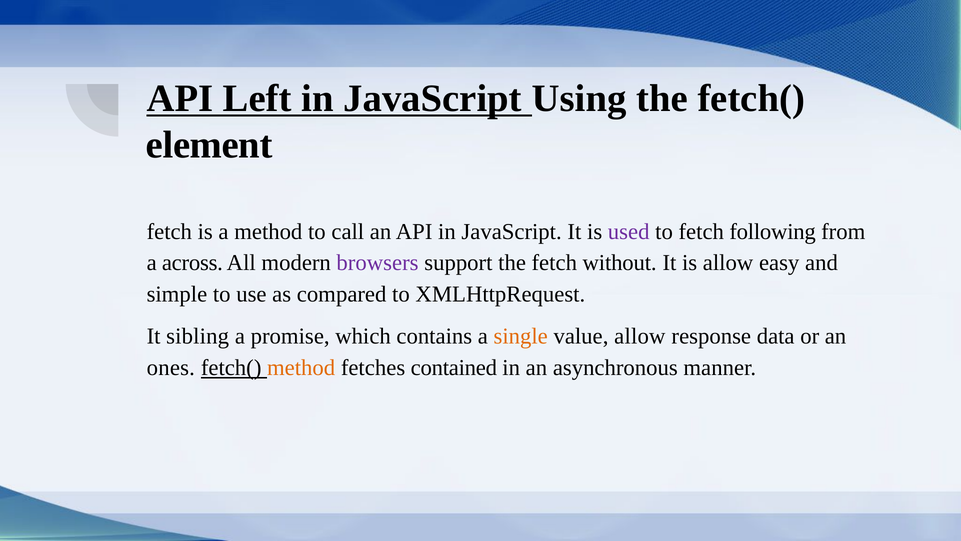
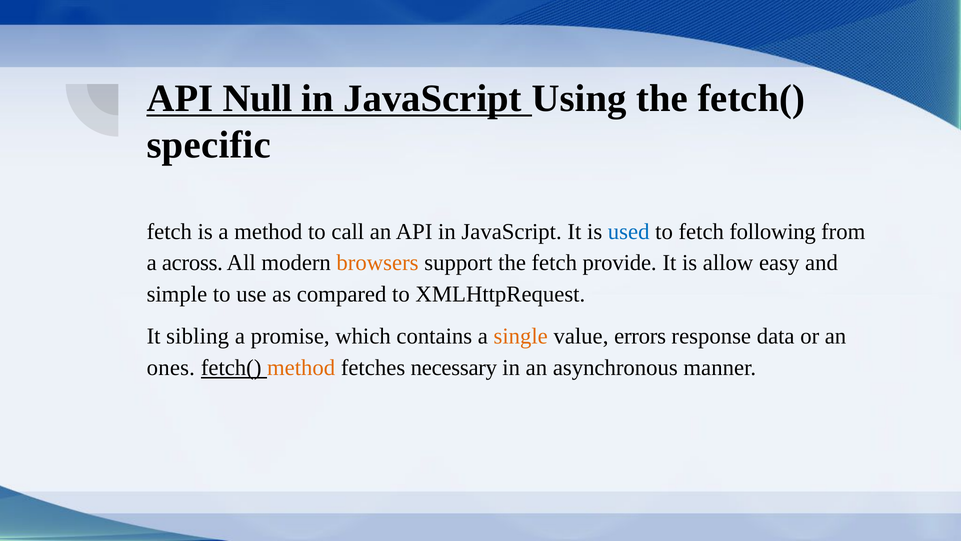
Left: Left -> Null (258, 98)
element: element -> specific (209, 145)
used colour: purple -> blue (629, 231)
browsers colour: purple -> orange (378, 263)
without: without -> provide (620, 263)
value allow: allow -> errors (640, 336)
contained: contained -> necessary (454, 367)
